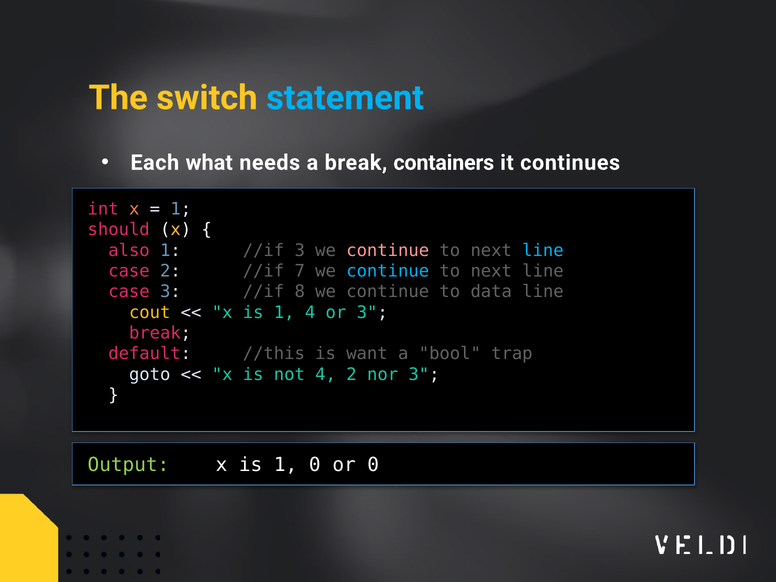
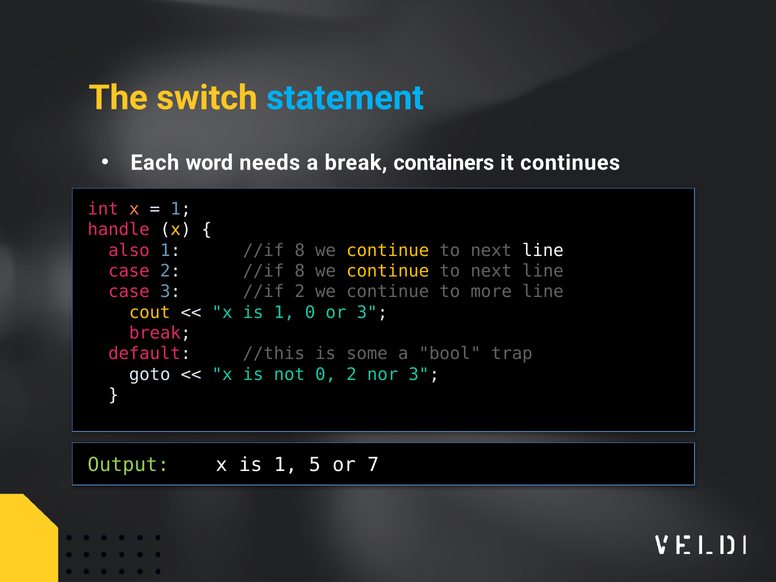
what: what -> word (209, 163)
should: should -> handle (119, 230)
1 //if 3: 3 -> 8 (300, 250)
continue colour: pink -> yellow (388, 250)
line colour: light blue -> white (543, 250)
2 //if 7: 7 -> 8 (300, 271)
continue colour: light blue -> yellow (388, 271)
//if 8: 8 -> 2 (300, 292)
data: data -> more (491, 292)
1 4: 4 -> 0 (310, 312)
want: want -> some (367, 354)
not 4: 4 -> 0 (326, 374)
1 0: 0 -> 5 (315, 465)
or 0: 0 -> 7 (373, 465)
